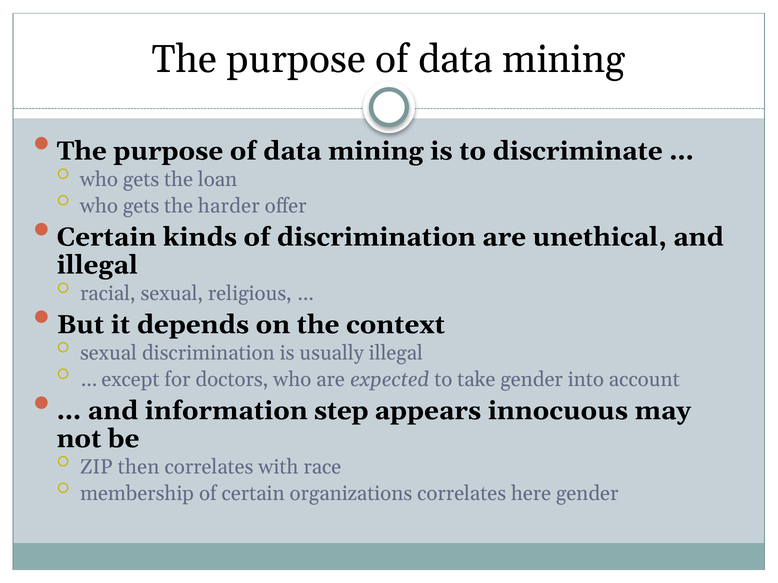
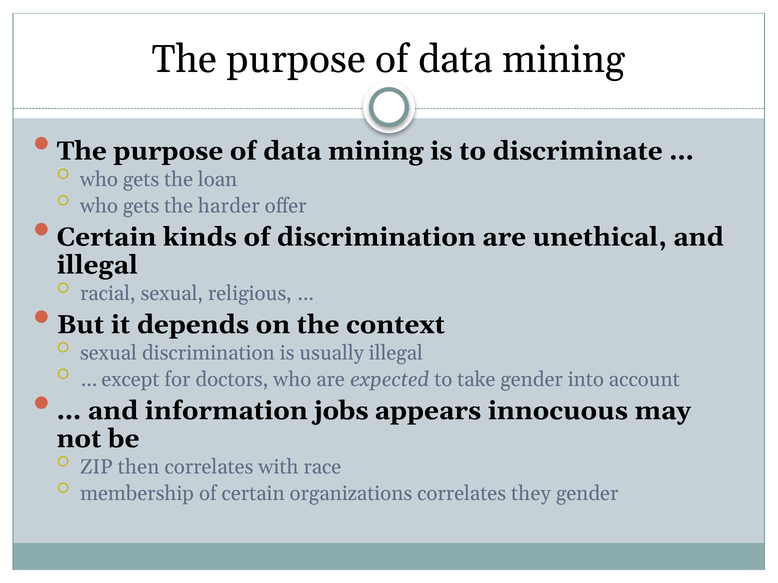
step: step -> jobs (341, 411)
here: here -> they (531, 494)
